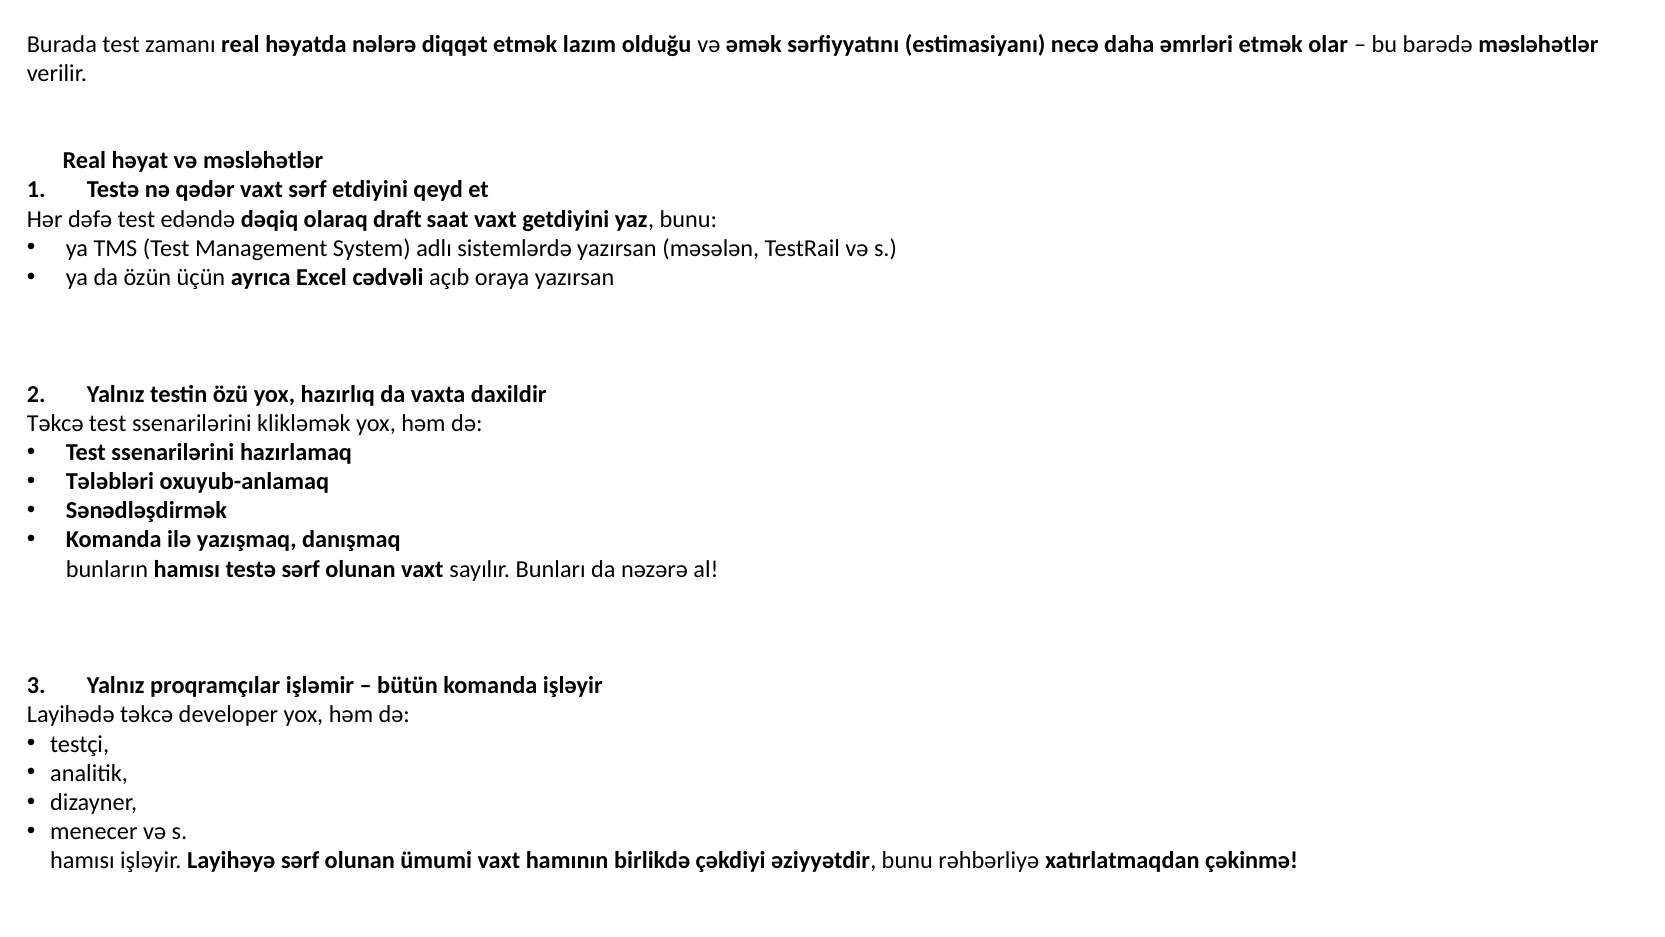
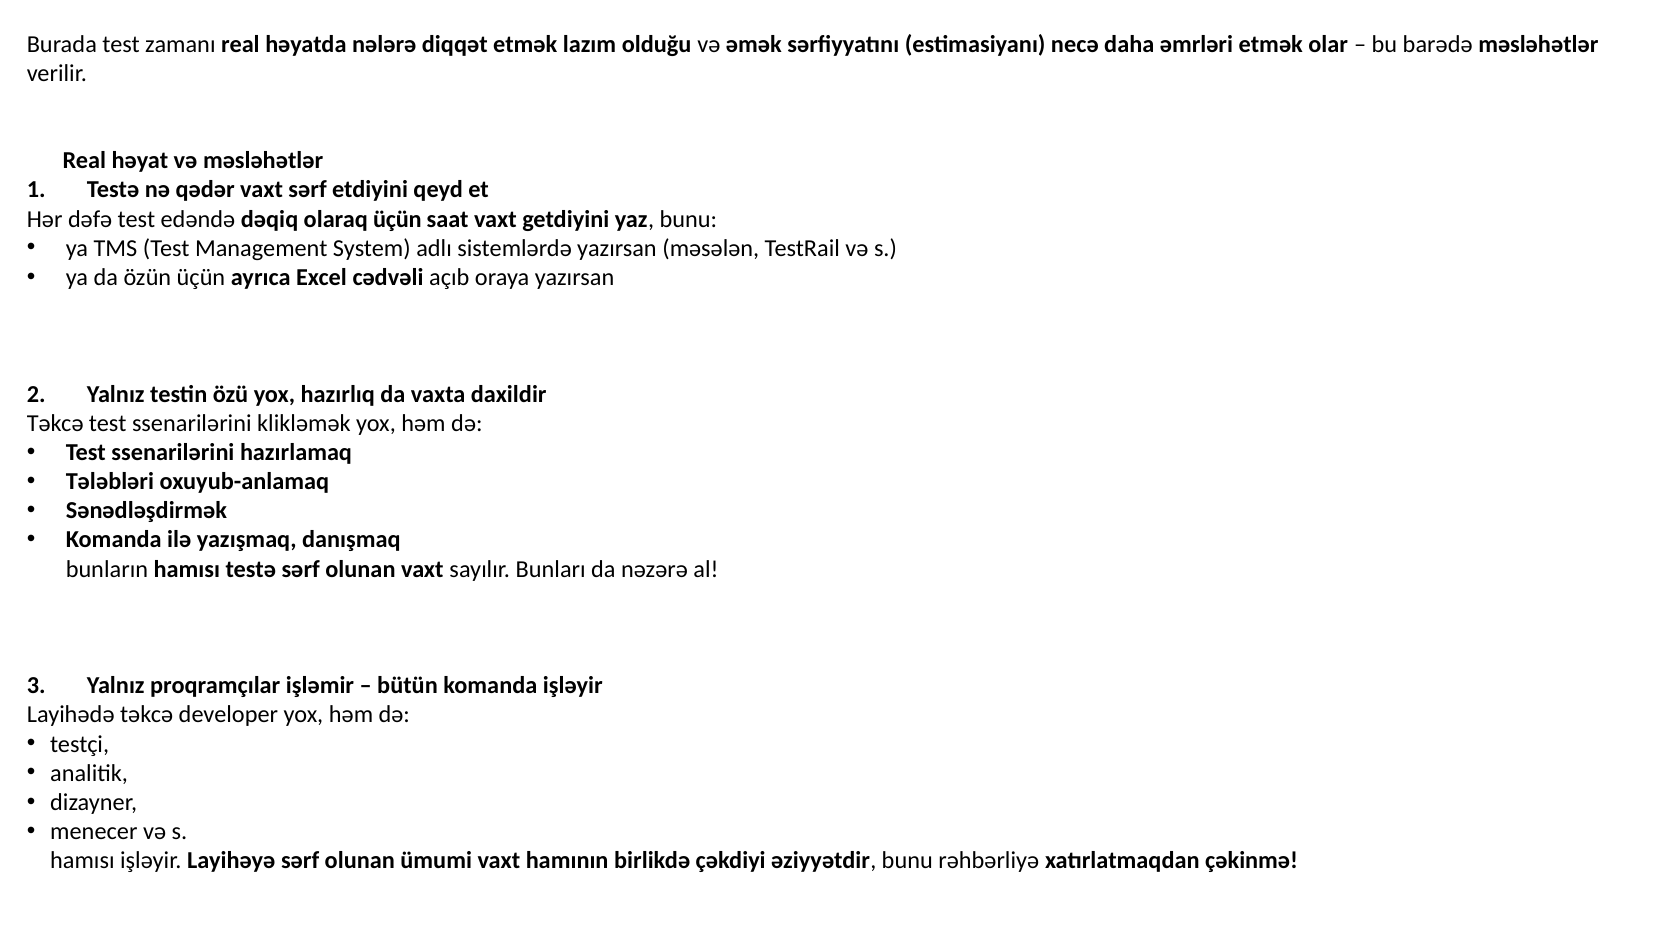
olaraq draft: draft -> üçün (397, 219)
